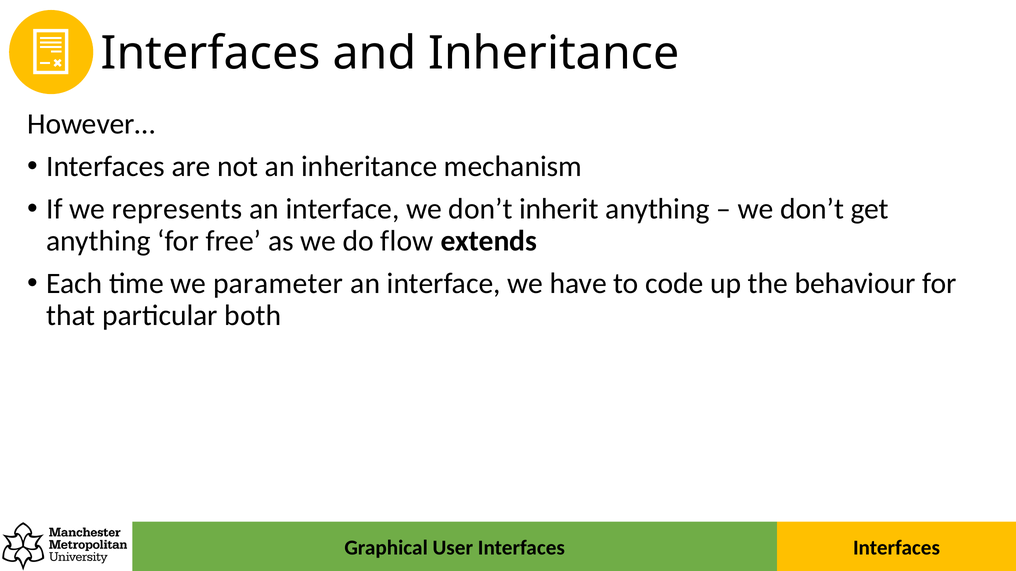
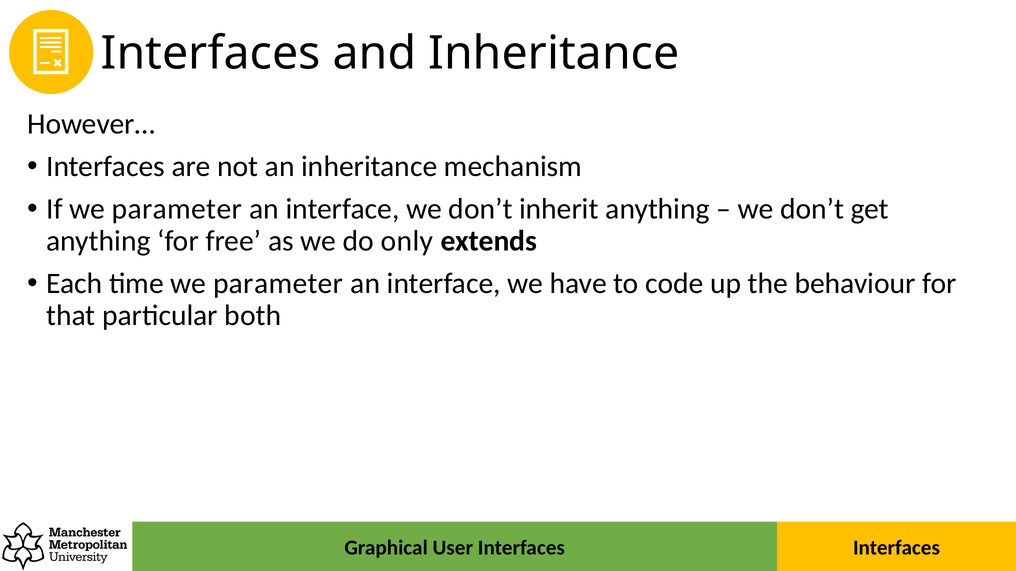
If we represents: represents -> parameter (177, 209)
flow: flow -> only (407, 241)
